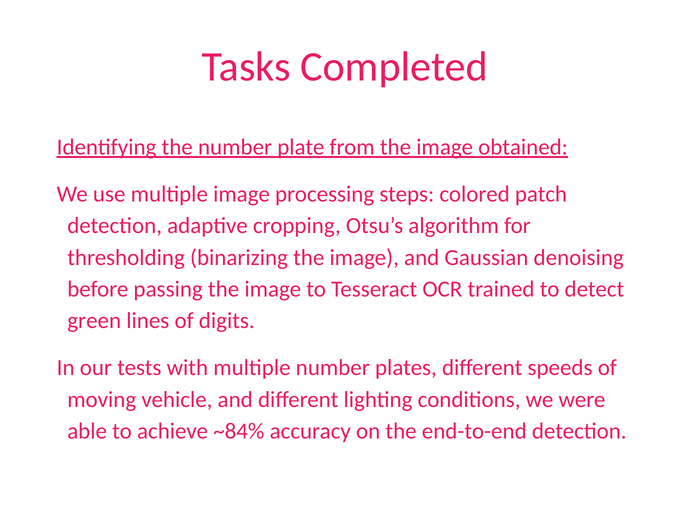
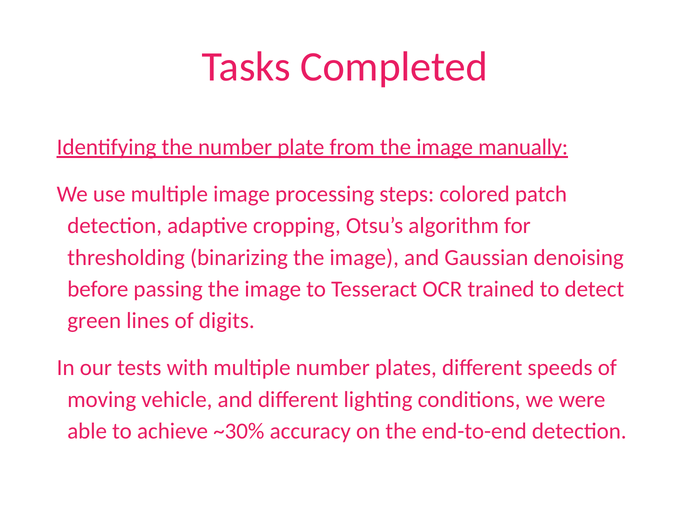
obtained: obtained -> manually (523, 147)
~84%: ~84% -> ~30% (239, 432)
